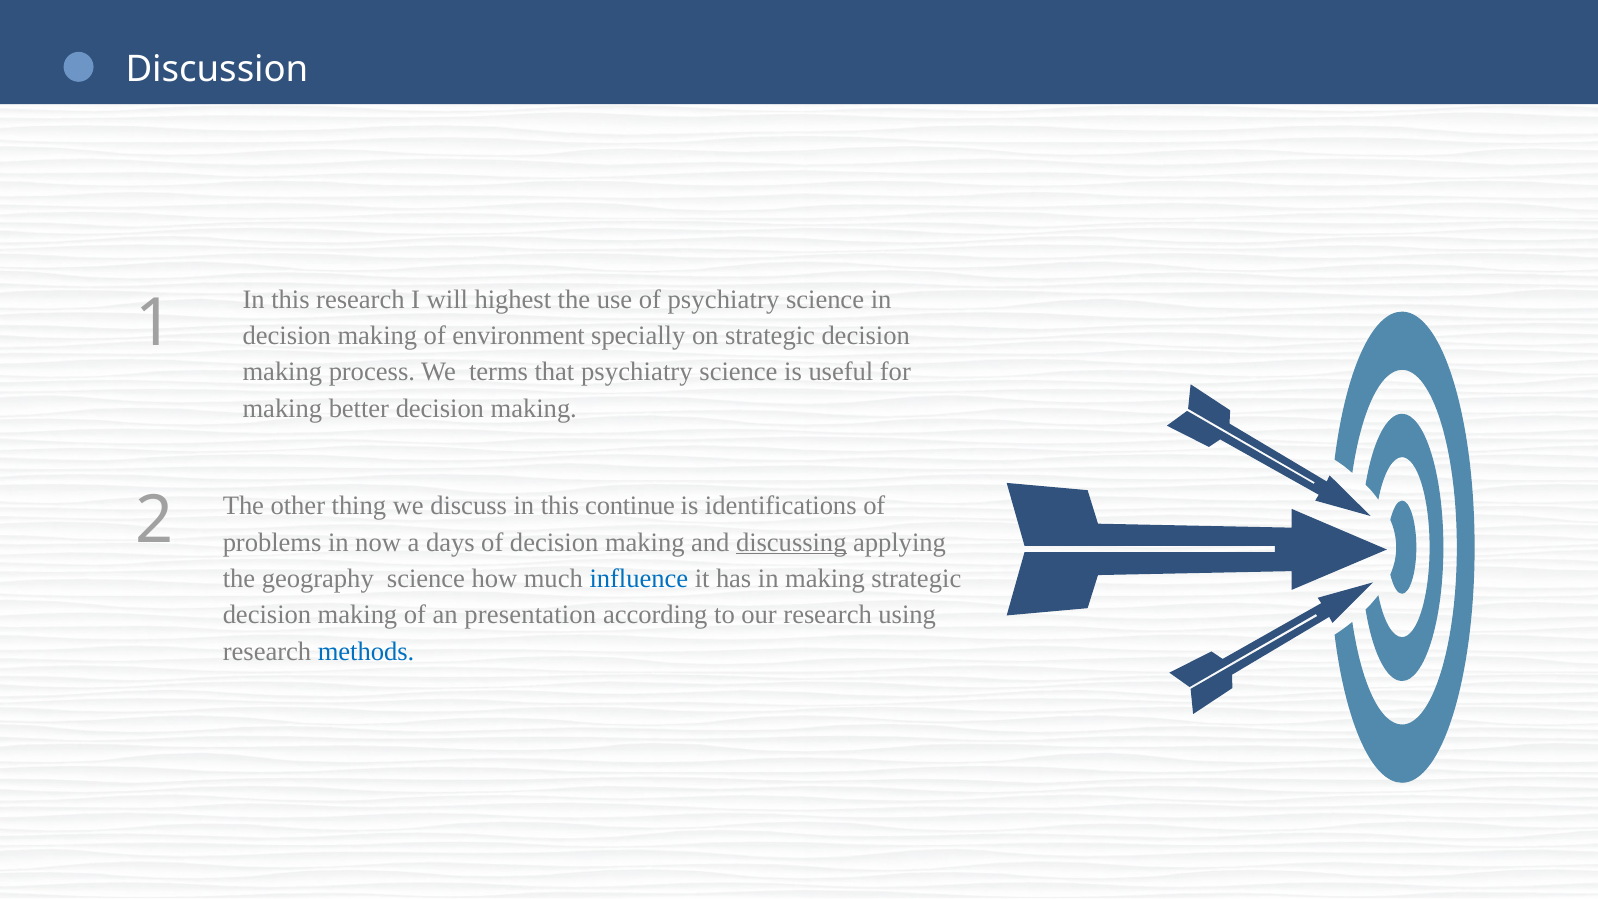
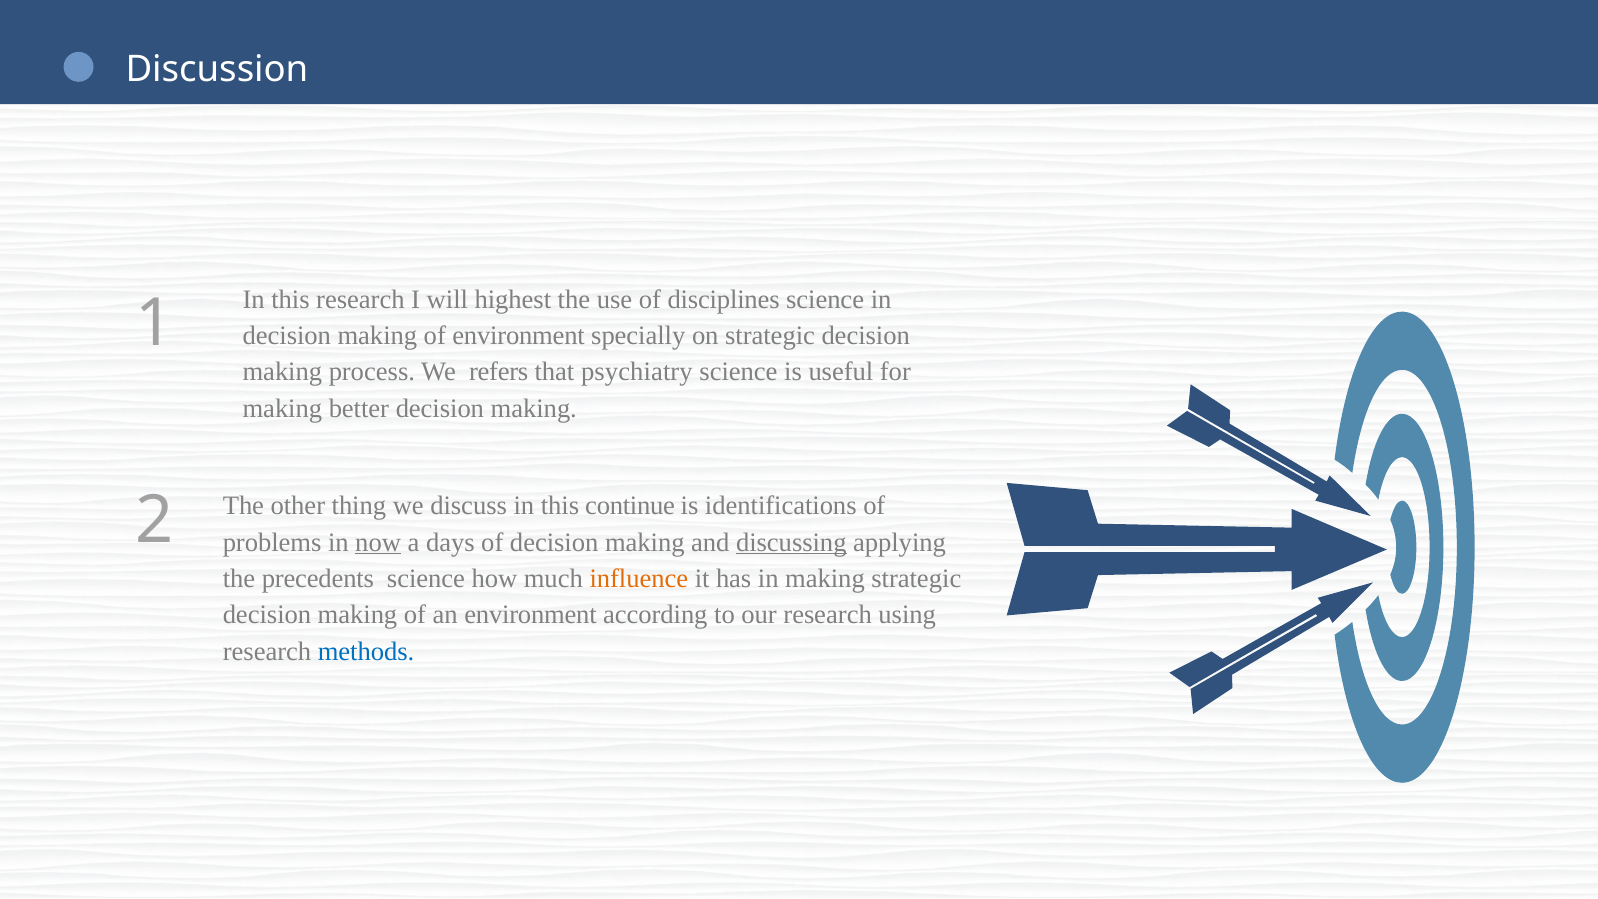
of psychiatry: psychiatry -> disciplines (724, 299)
terms: terms -> refers (499, 372)
now underline: none -> present (378, 542)
geography: geography -> precedents (318, 579)
influence colour: blue -> orange (639, 579)
an presentation: presentation -> environment (530, 615)
